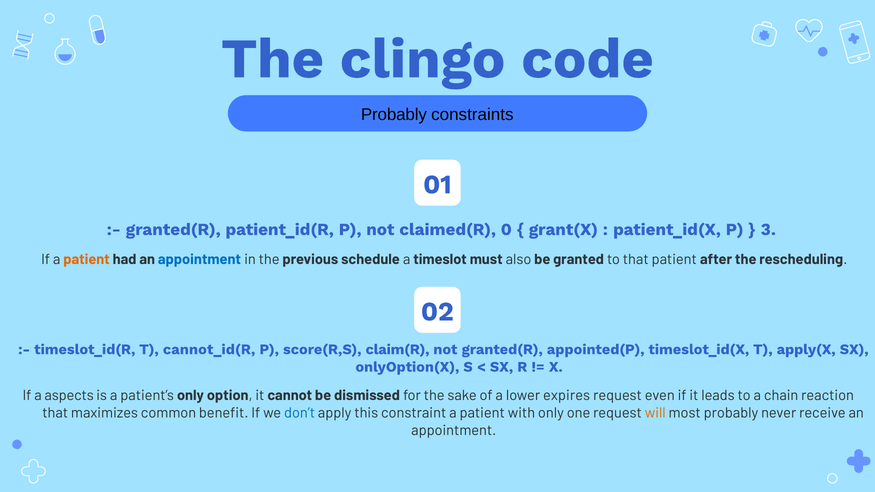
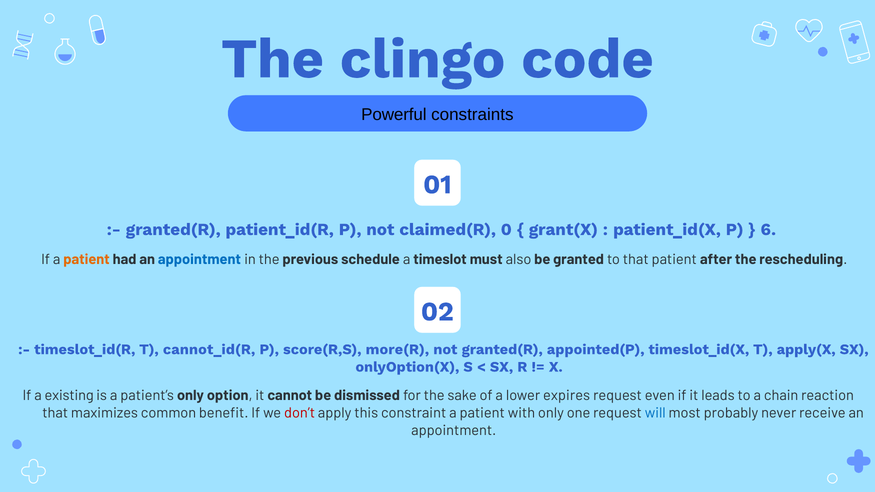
Probably: Probably -> Powerful (394, 115)
3: 3 -> 6 (768, 230)
claim(R: claim(R -> more(R (397, 349)
aspects: aspects -> existing (69, 396)
don’t colour: blue -> red (300, 413)
will colour: orange -> blue (655, 413)
